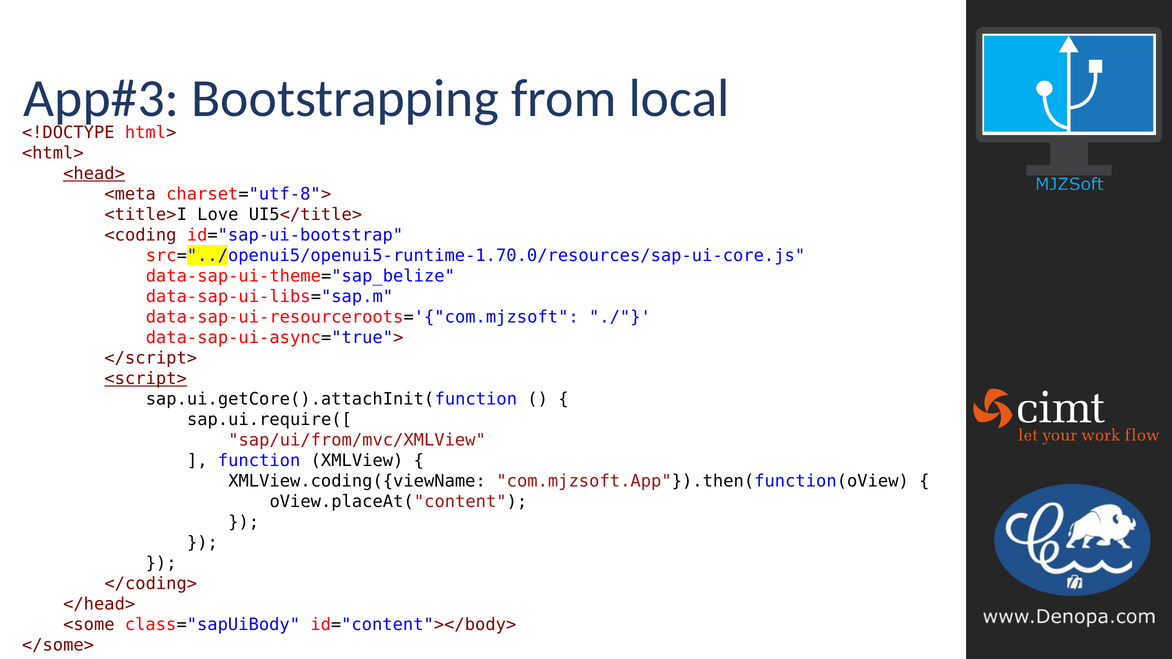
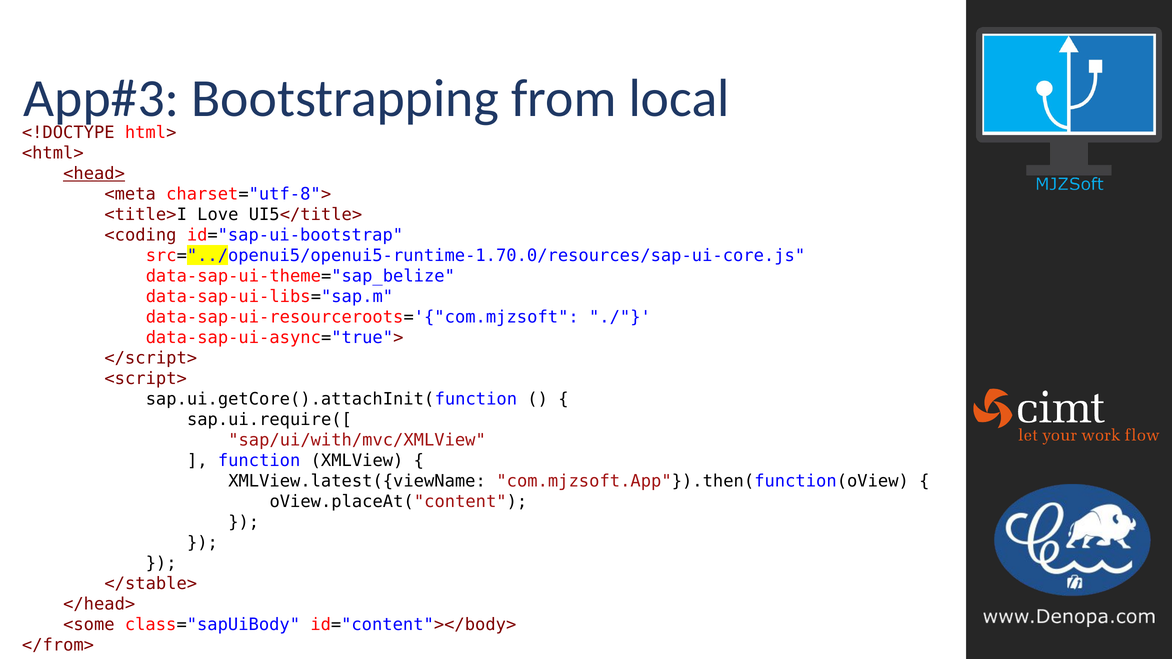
<script> underline: present -> none (146, 379)
sap/ui/from/mvc/XMLView: sap/ui/from/mvc/XMLView -> sap/ui/with/mvc/XMLView (357, 440)
XMLView.coding({viewName: XMLView.coding({viewName -> XMLView.latest({viewName (357, 481)
</coding>: </coding> -> </stable> (151, 584)
</some>: </some> -> </from> (58, 645)
